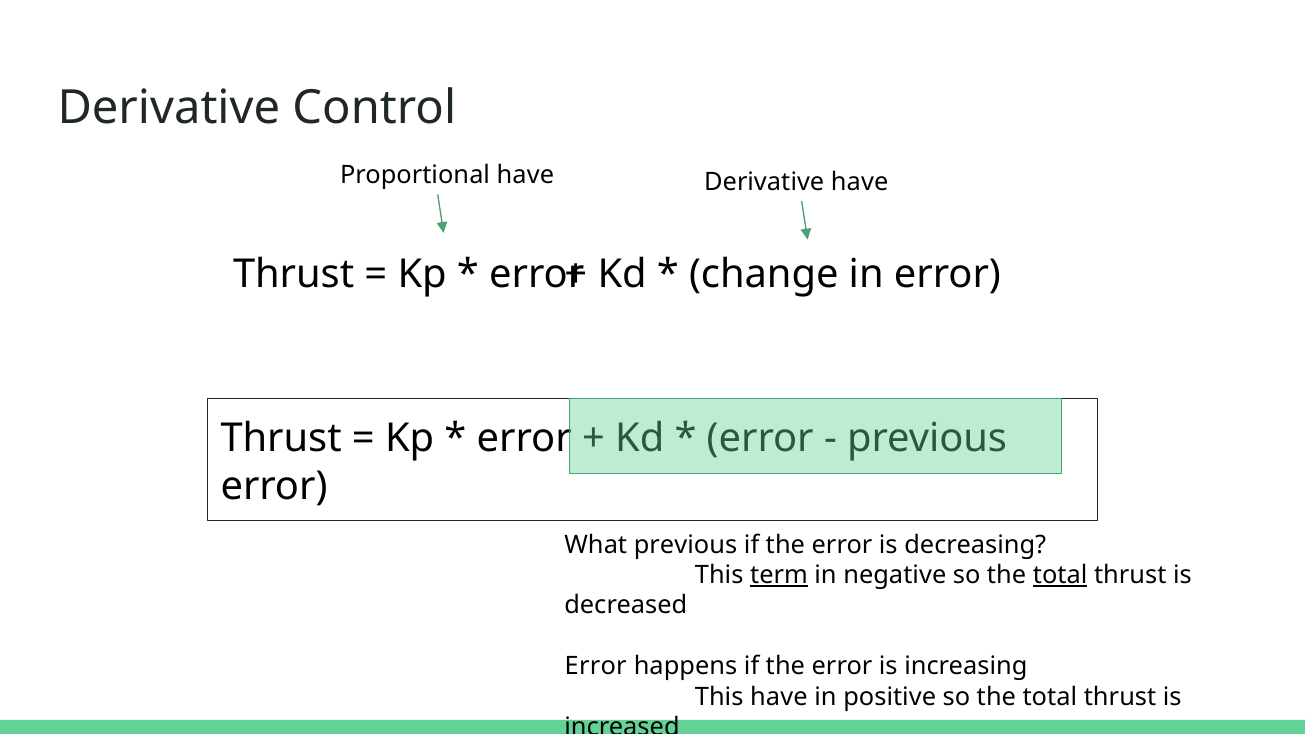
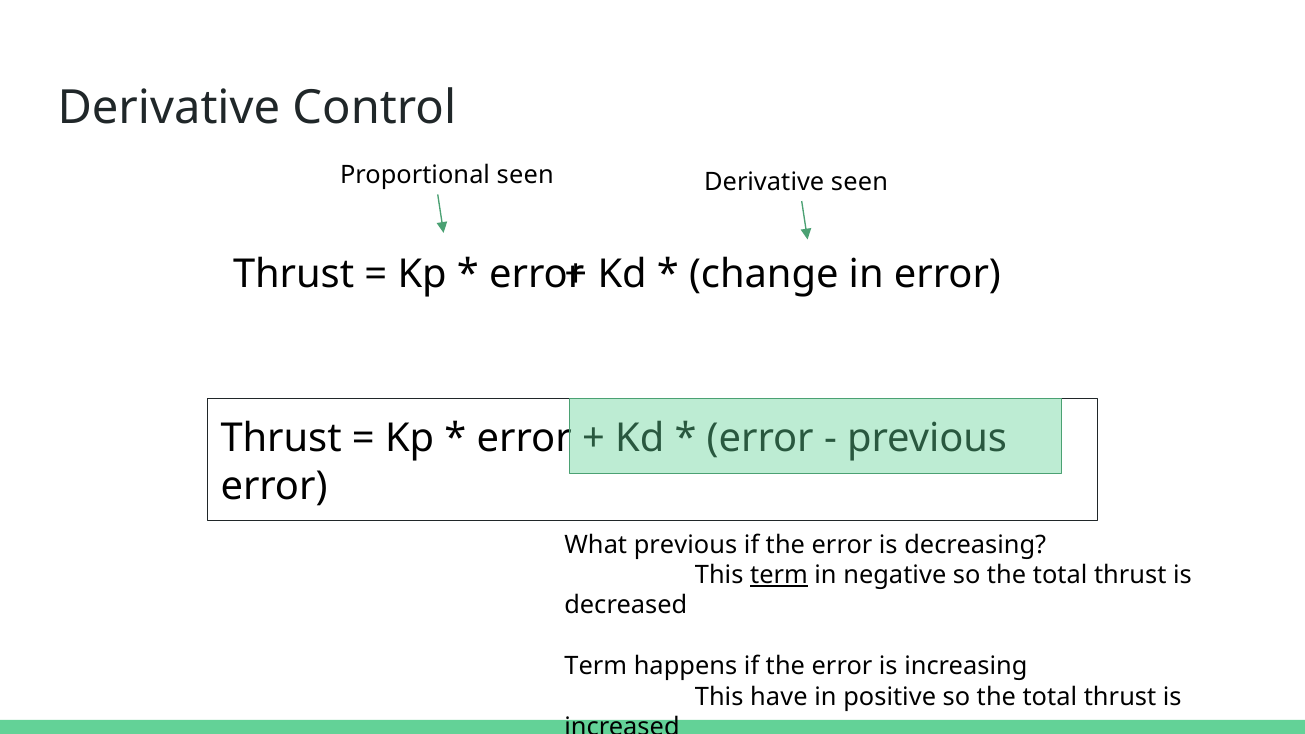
Proportional have: have -> seen (525, 175)
Derivative have: have -> seen (860, 182)
total underline: present -> none (1060, 575)
Error: Error -> Term (596, 667)
